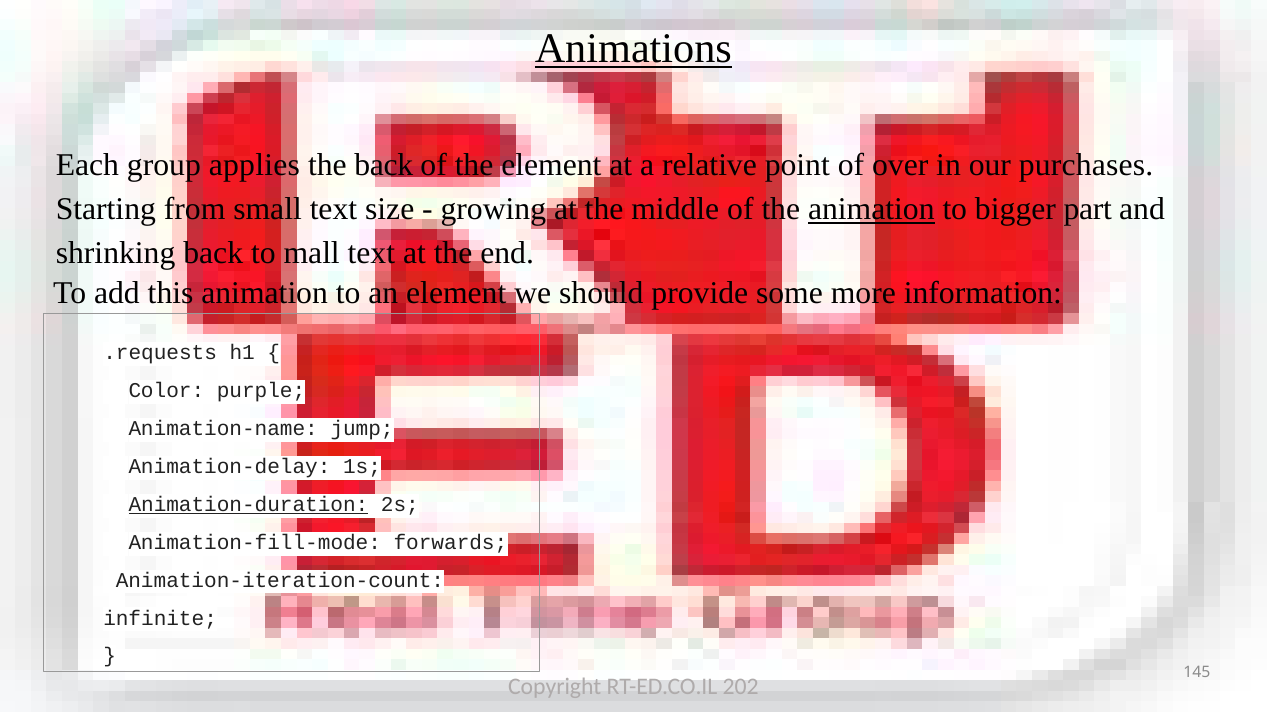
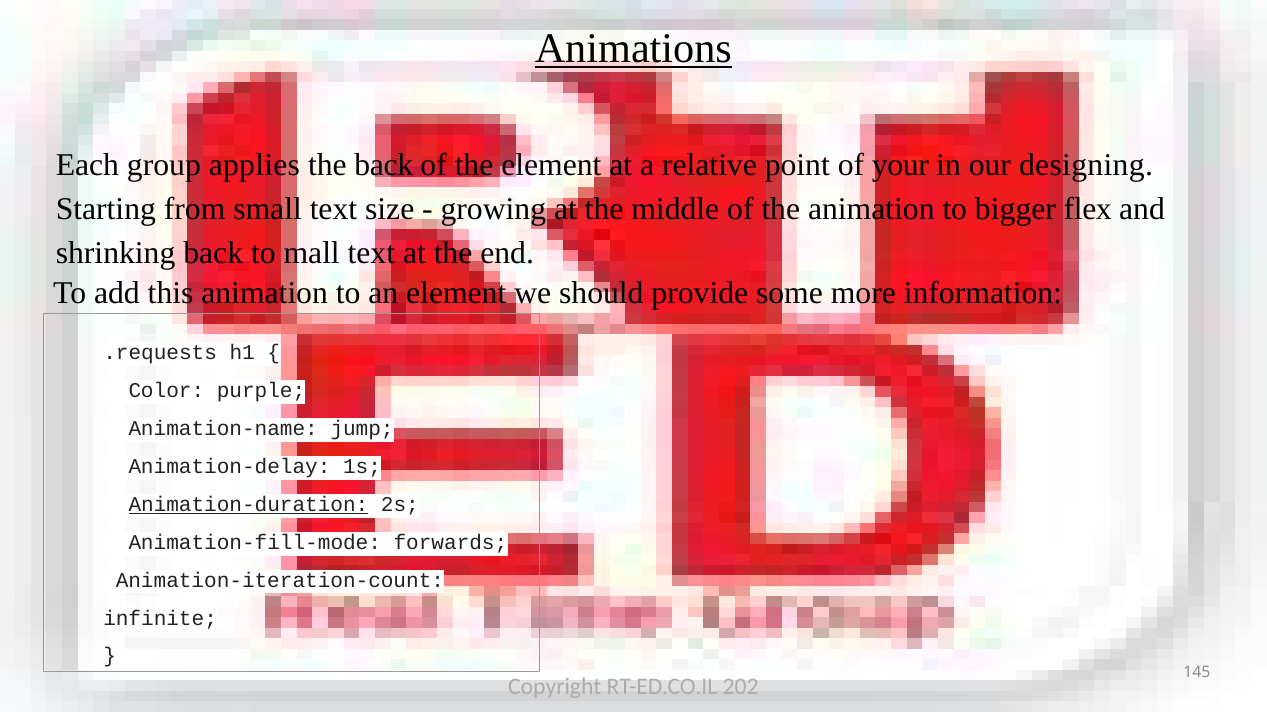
over: over -> your (900, 165)
purchases: purchases -> designing (1086, 165)
animation underline: present -> none (871, 209)
part: part -> flex (1088, 209)
